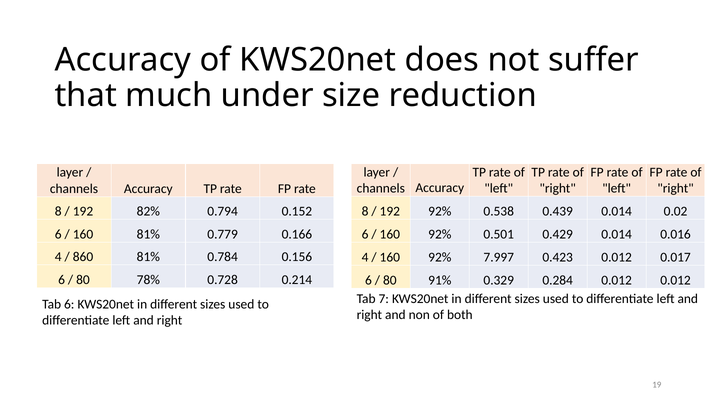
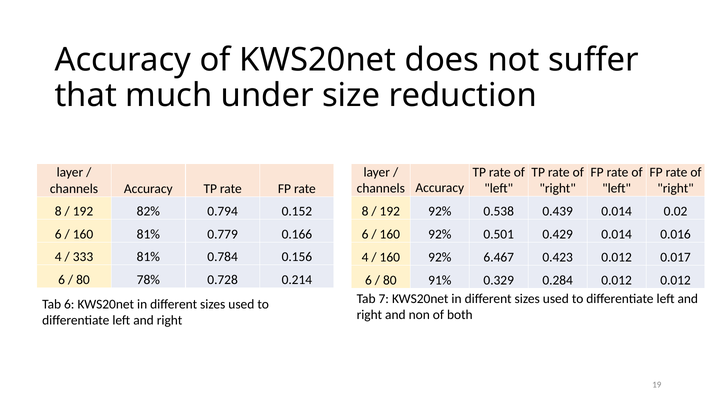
860: 860 -> 333 (83, 257)
7.997: 7.997 -> 6.467 (499, 257)
